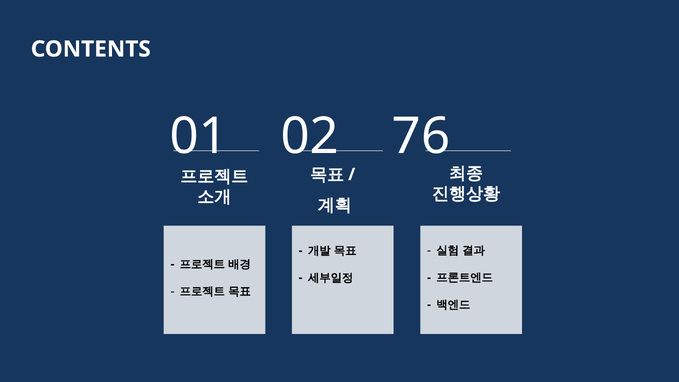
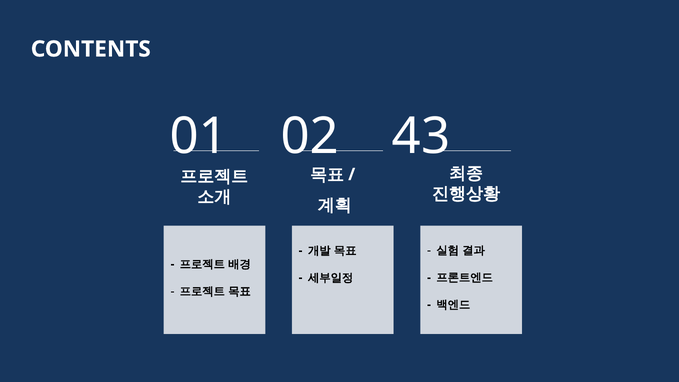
76: 76 -> 43 (421, 136)
